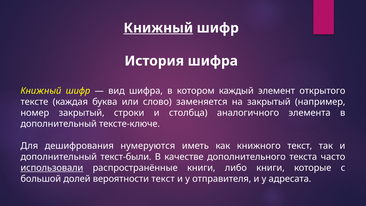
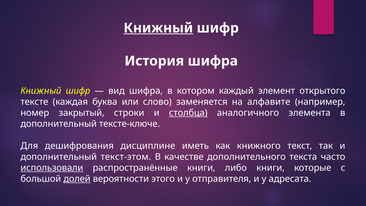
на закрытый: закрытый -> алфавите (269, 102)
столбца underline: none -> present (188, 113)
нумеруются: нумеруются -> дисциплине (148, 146)
текст-были: текст-были -> текст-этом (126, 157)
долей underline: none -> present (77, 179)
вероятности текст: текст -> этого (163, 179)
